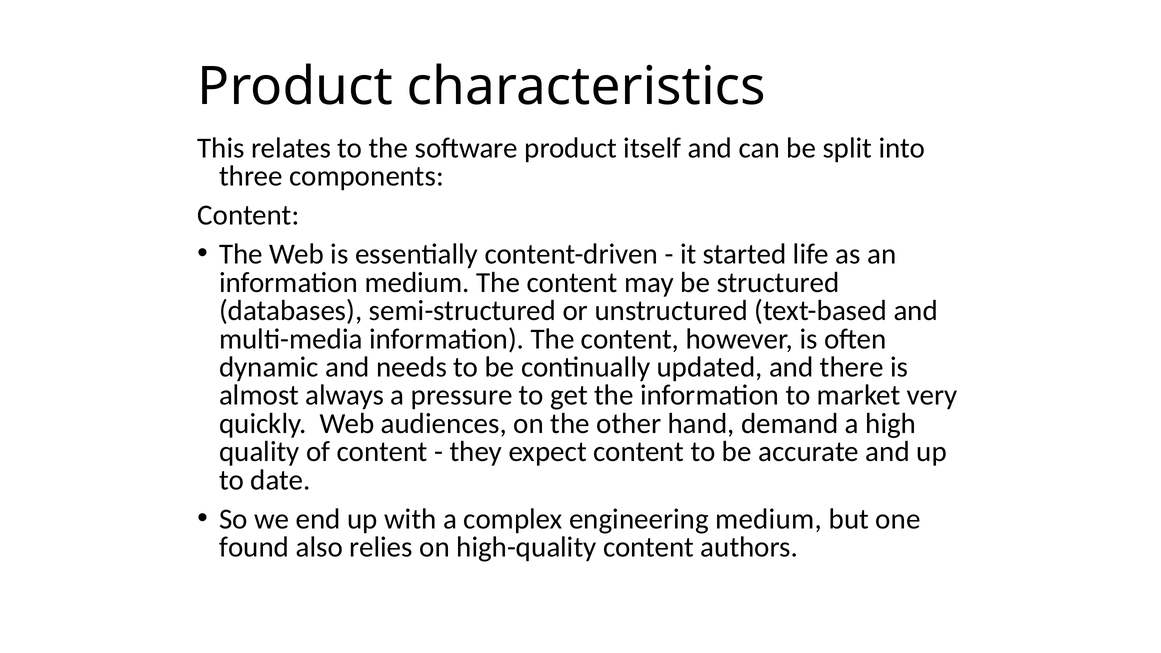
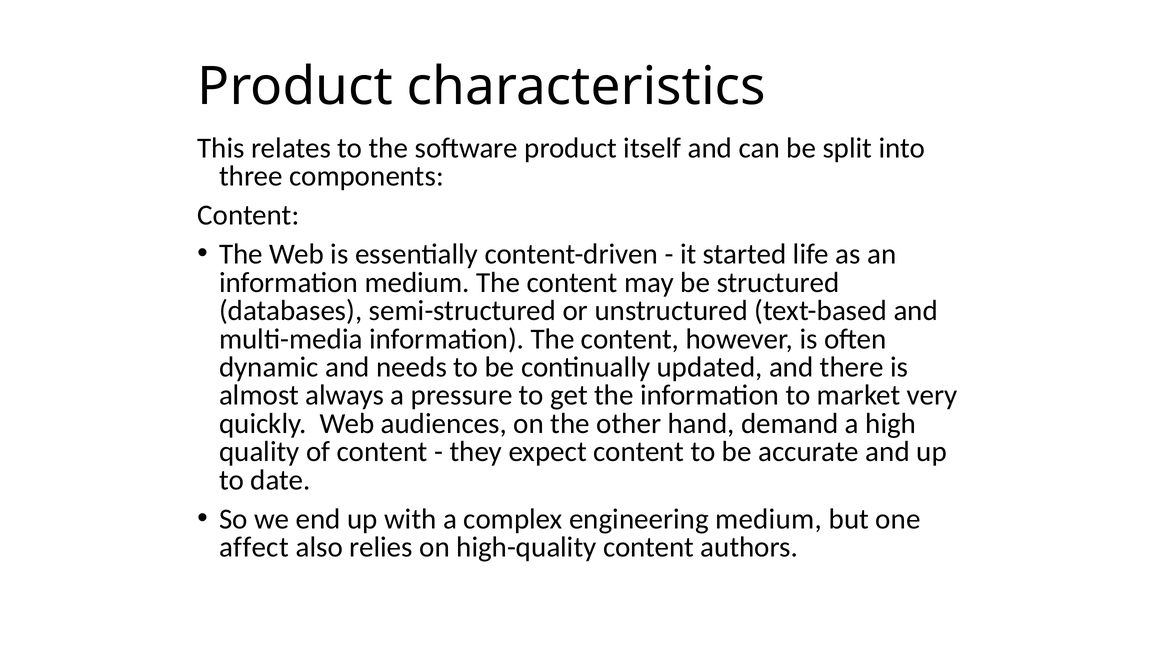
found: found -> affect (254, 547)
